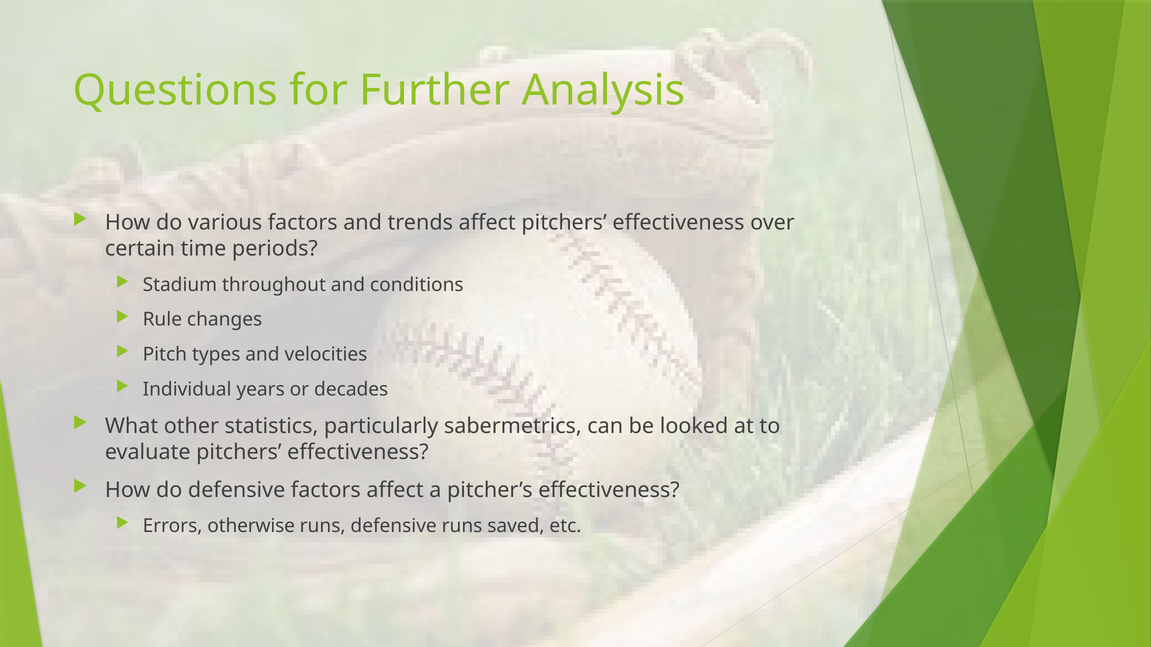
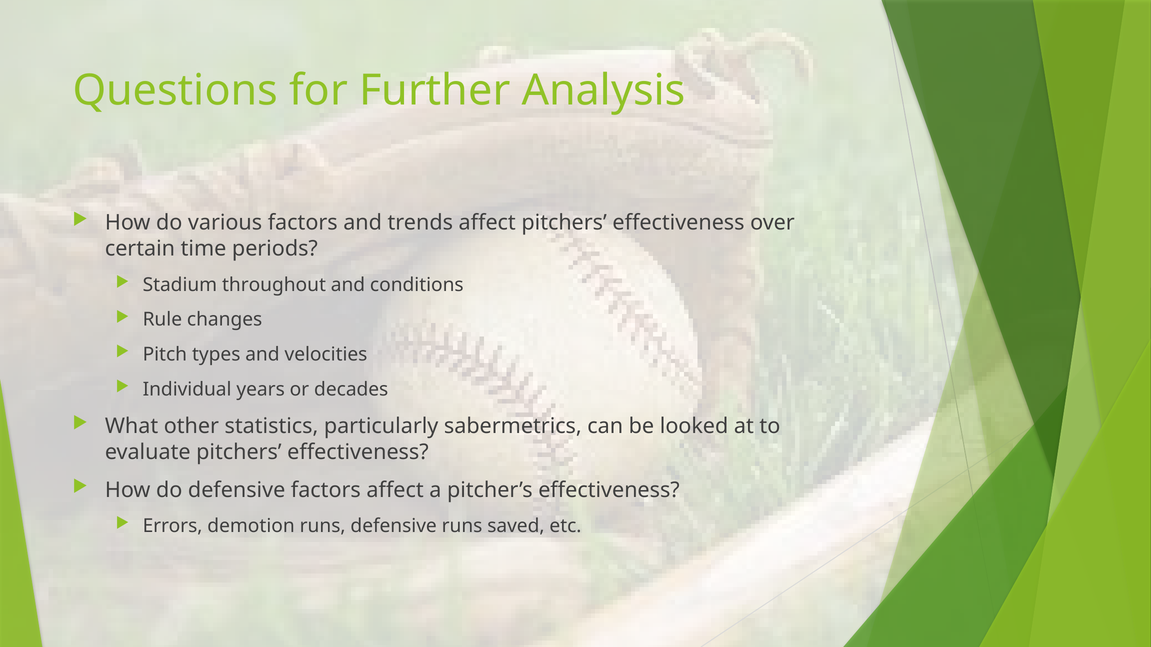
otherwise: otherwise -> demotion (251, 526)
